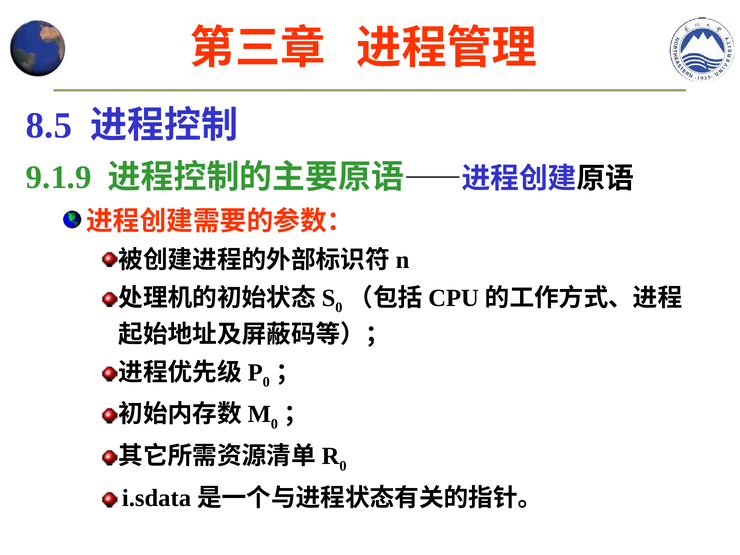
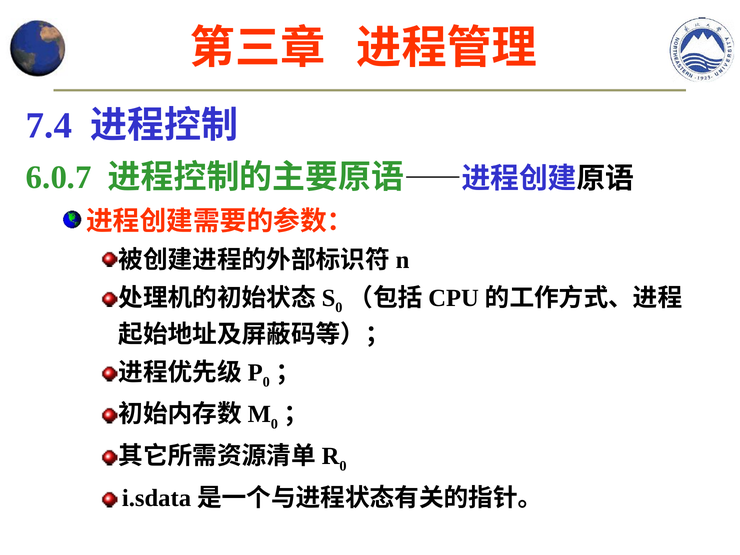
8.5: 8.5 -> 7.4 (49, 125)
9.1.9: 9.1.9 -> 6.0.7 (59, 178)
